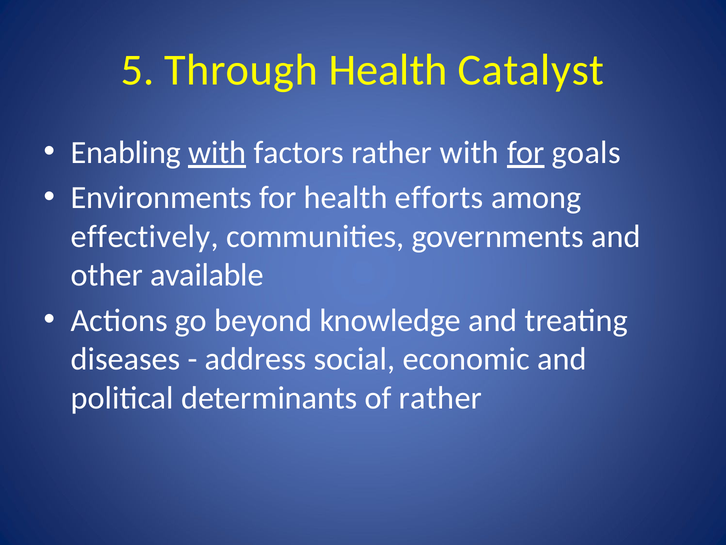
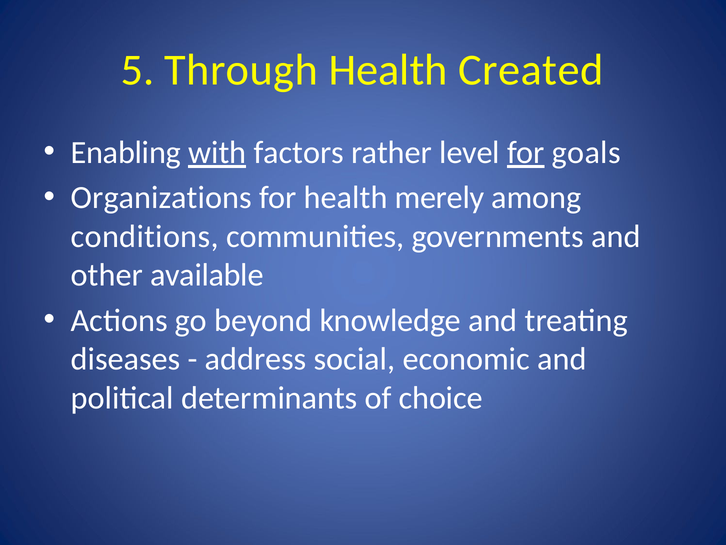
Catalyst: Catalyst -> Created (531, 70)
rather with: with -> level (470, 152)
Environments: Environments -> Organizations (161, 197)
efforts: efforts -> merely (439, 197)
effectively: effectively -> conditions (145, 236)
of rather: rather -> choice (441, 398)
